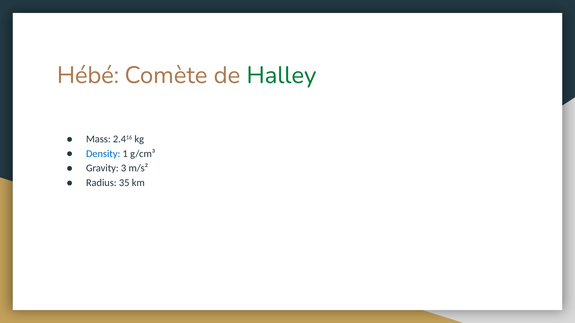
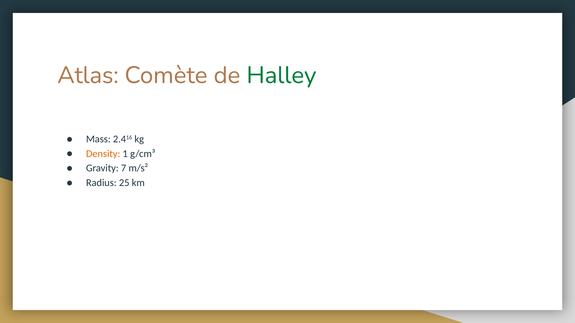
Hébé: Hébé -> Atlas (88, 75)
Density colour: blue -> orange (103, 154)
3: 3 -> 7 (124, 168)
35: 35 -> 25 (124, 183)
